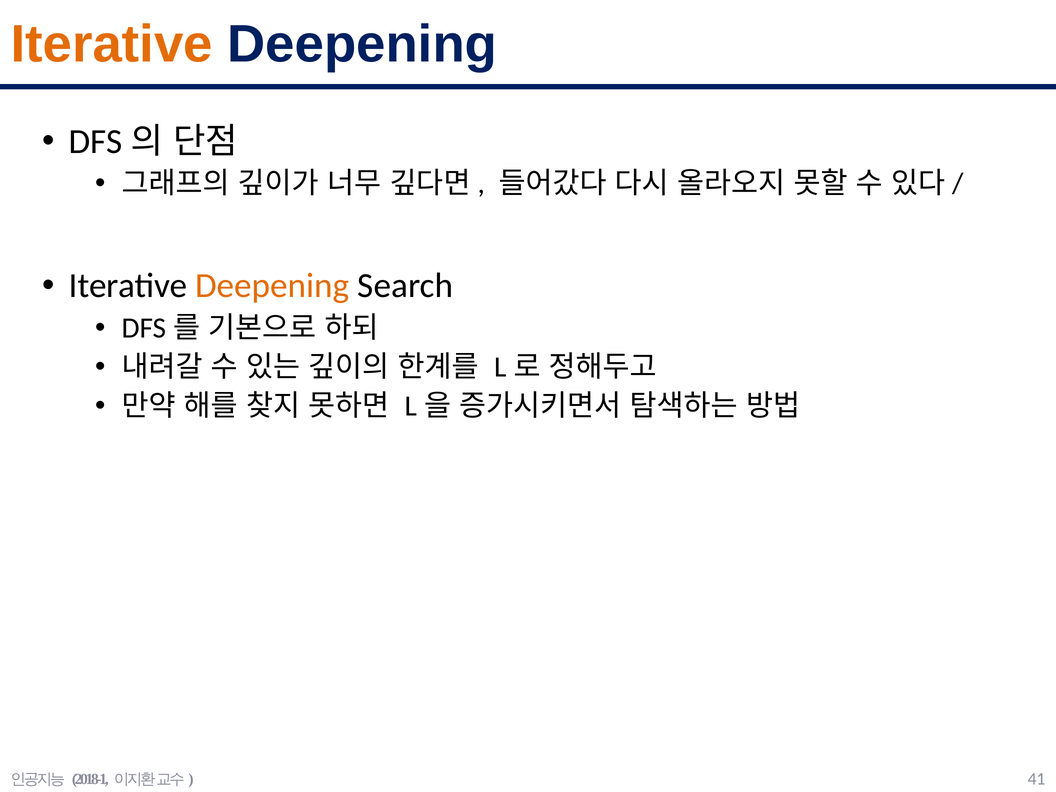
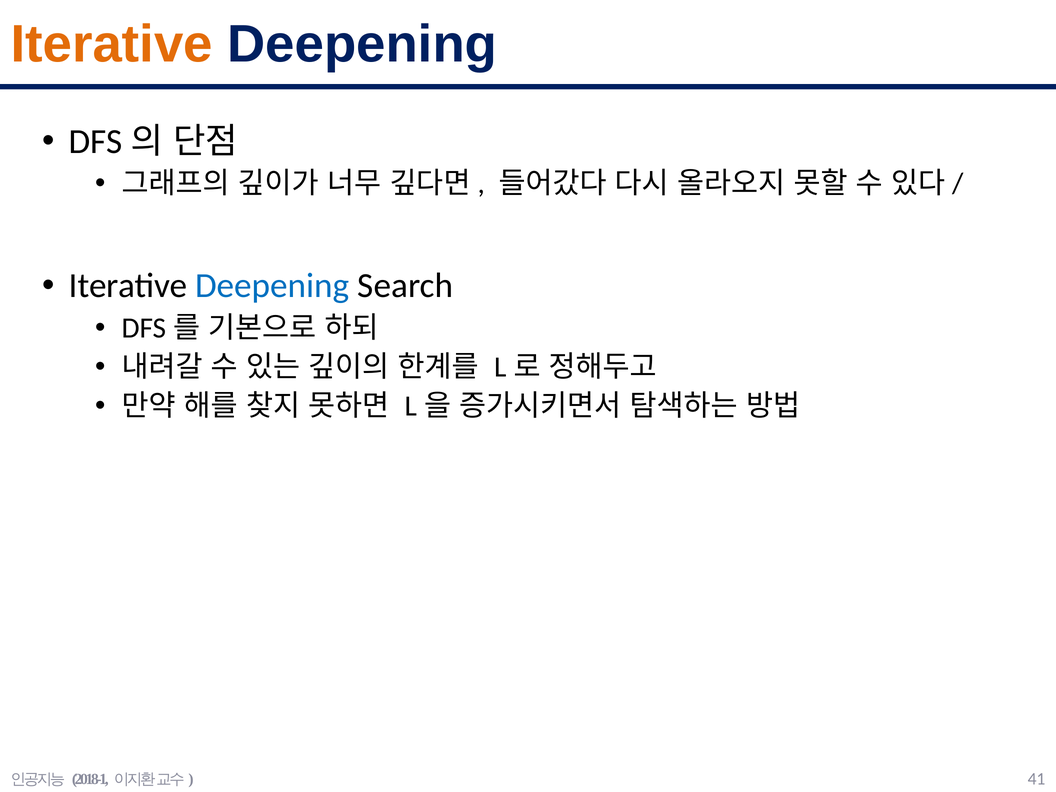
Deepening colour: orange -> blue (272, 286)
